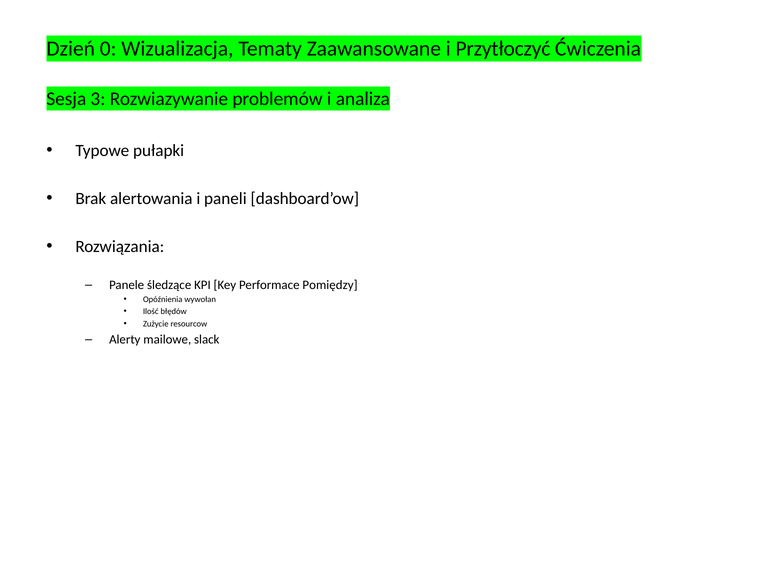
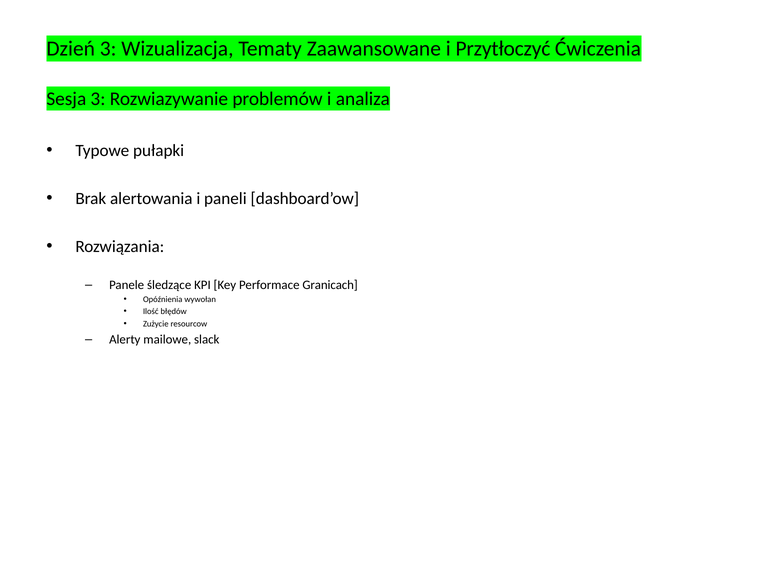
Dzień 0: 0 -> 3 (108, 49)
Pomiędzy: Pomiędzy -> Granicach (330, 285)
